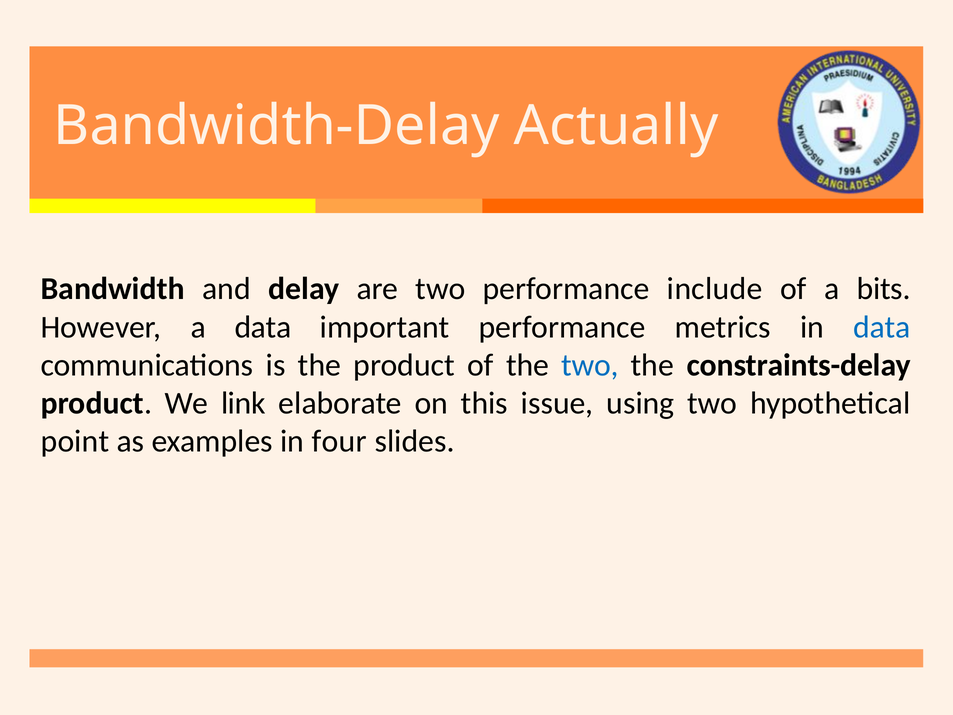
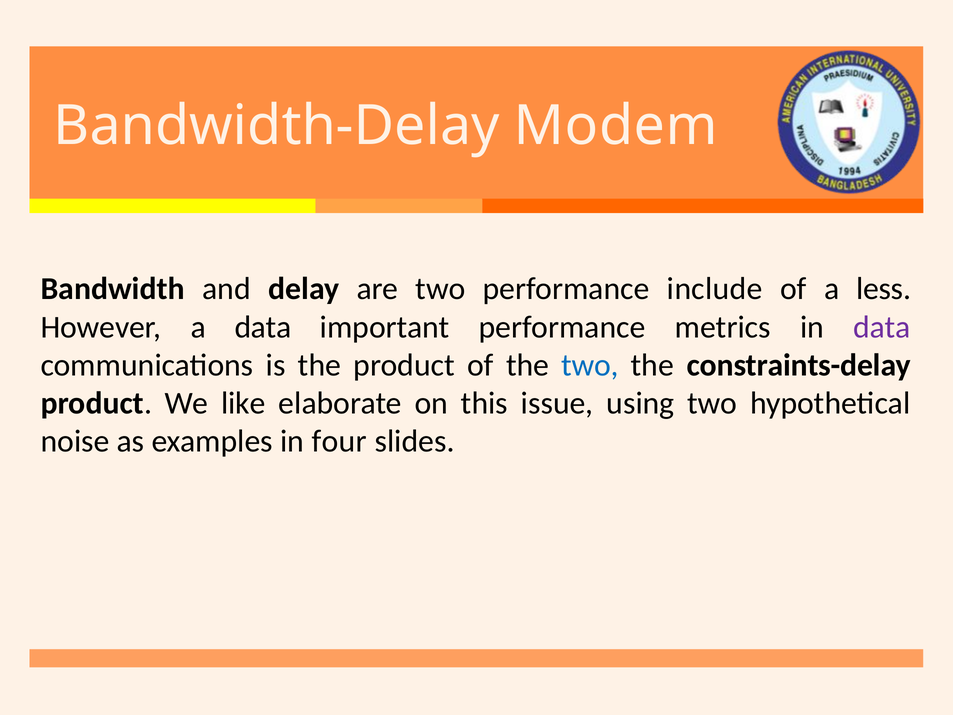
Actually: Actually -> Modem (616, 126)
bits: bits -> less (884, 289)
data colour: blue -> purple (882, 327)
link: link -> like (243, 403)
point: point -> noise (75, 441)
